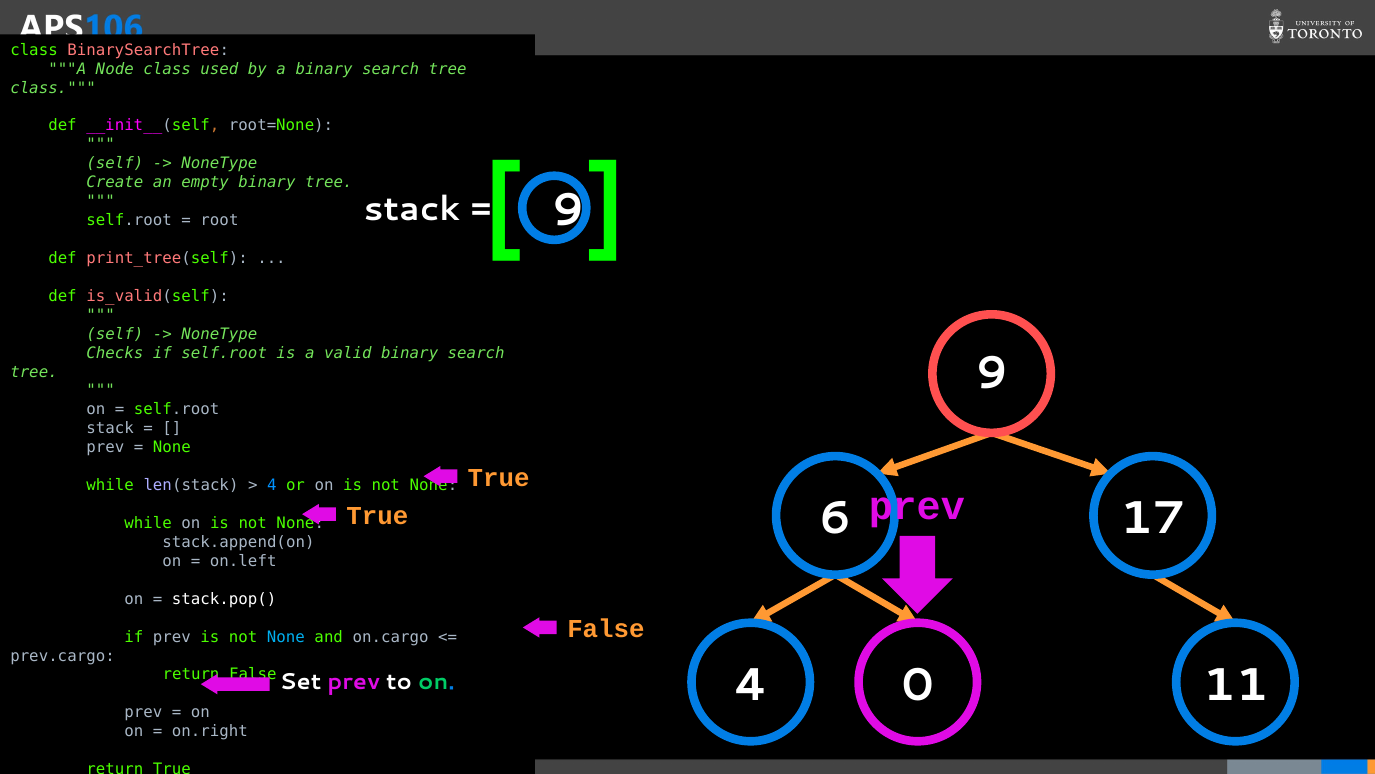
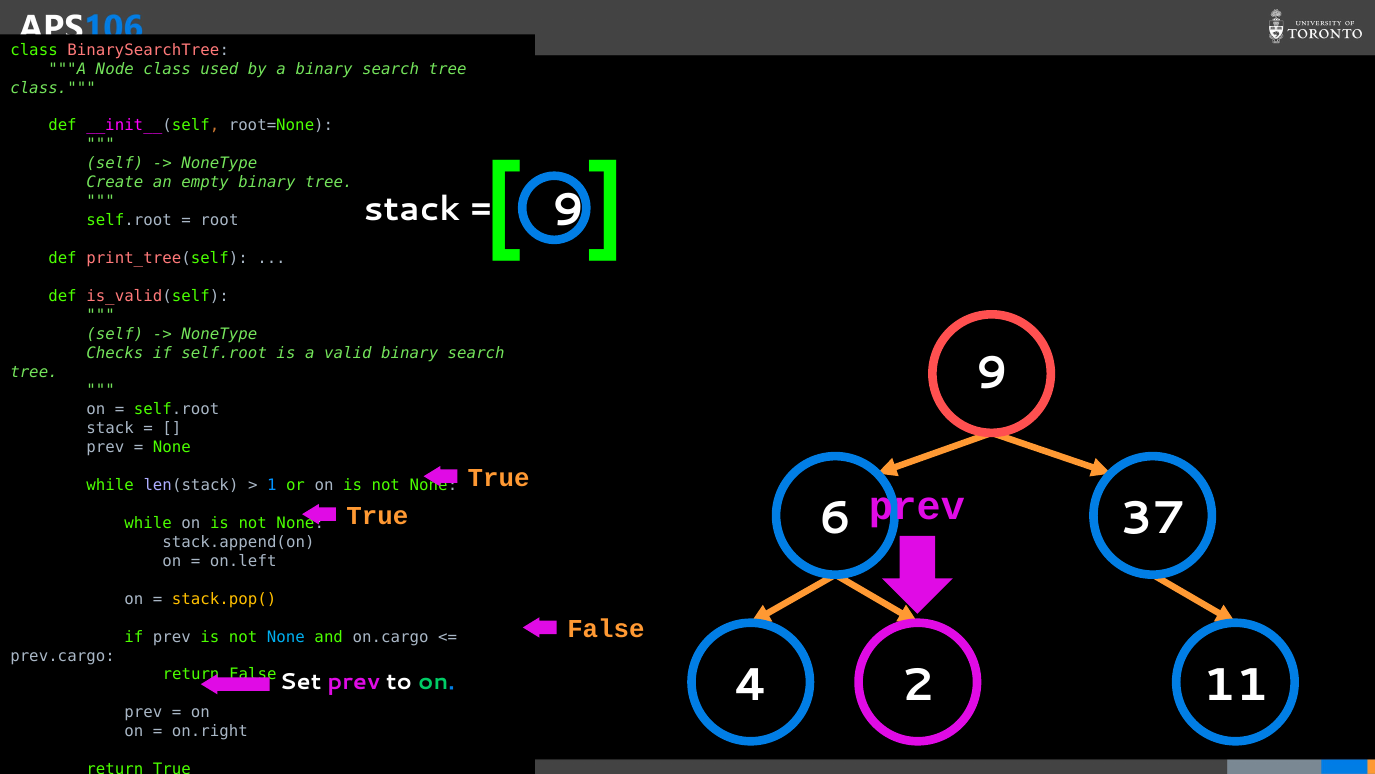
4: 4 -> 1 (272, 485)
17: 17 -> 37 (1153, 518)
stack.pop( colour: white -> yellow (224, 599)
0: 0 -> 2 (918, 685)
